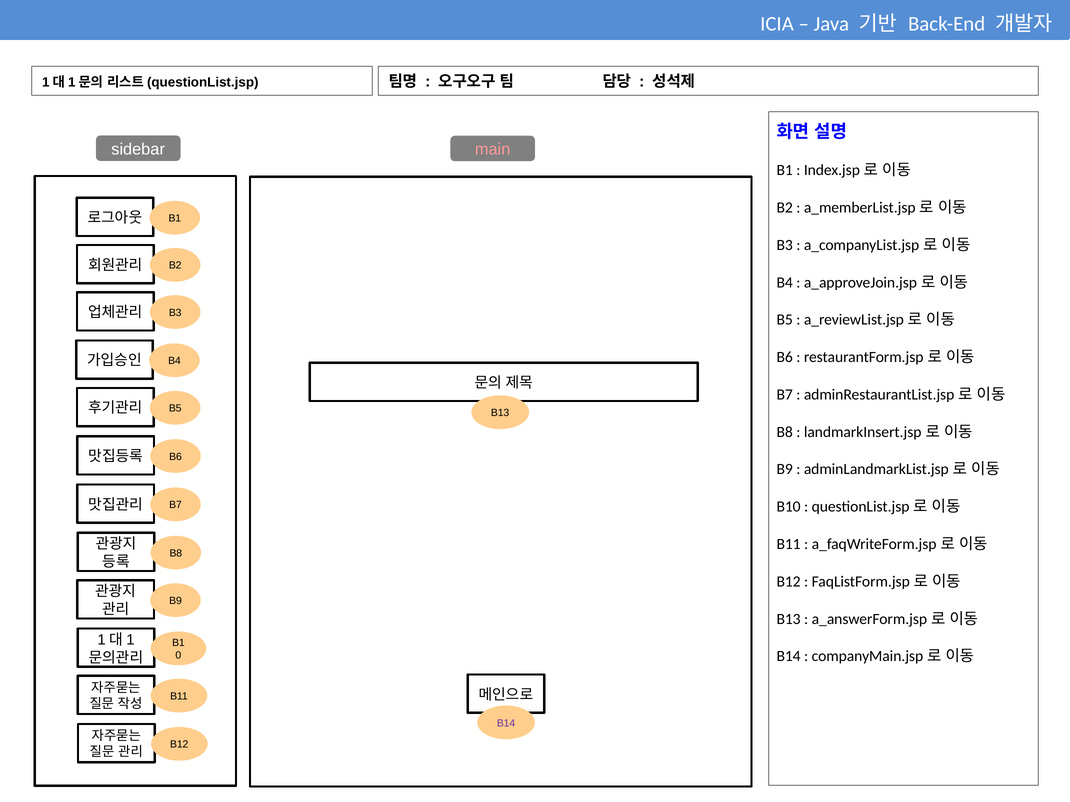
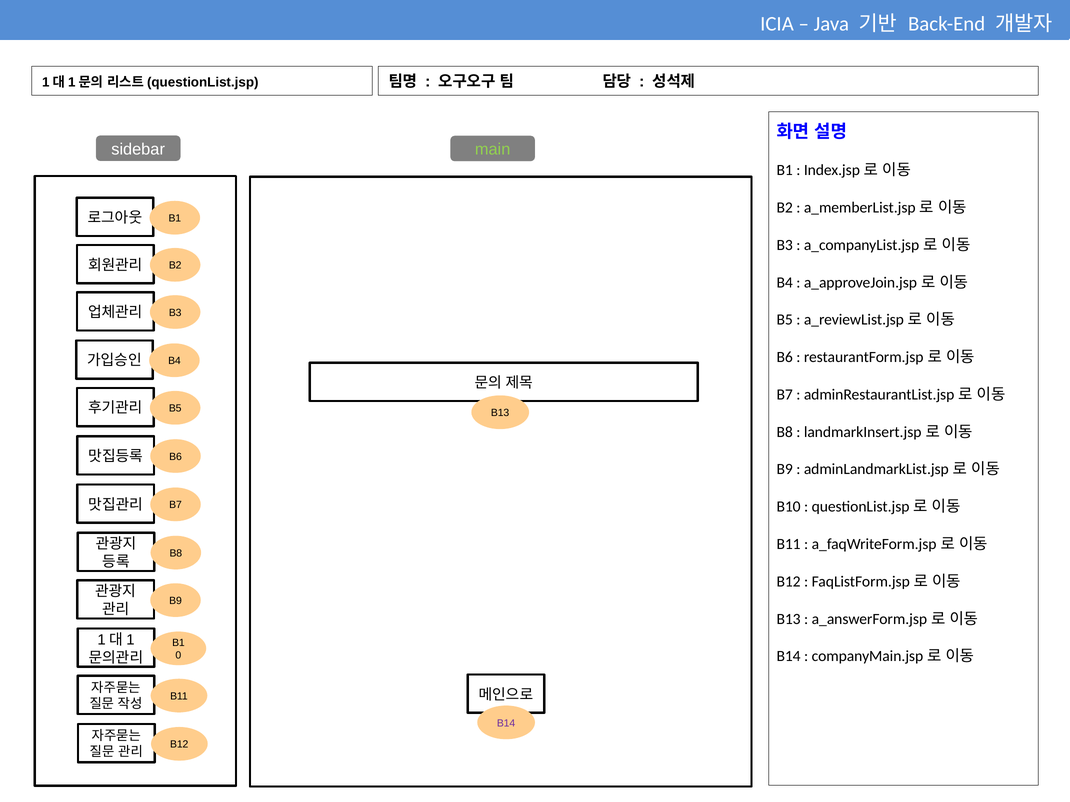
main colour: pink -> light green (493, 150)
